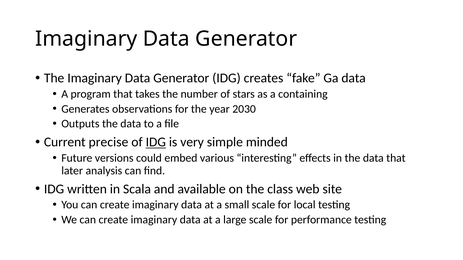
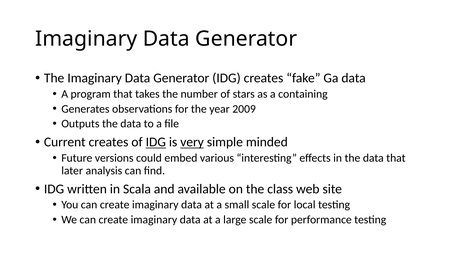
2030: 2030 -> 2009 (244, 109)
Current precise: precise -> creates (109, 142)
very underline: none -> present (192, 142)
